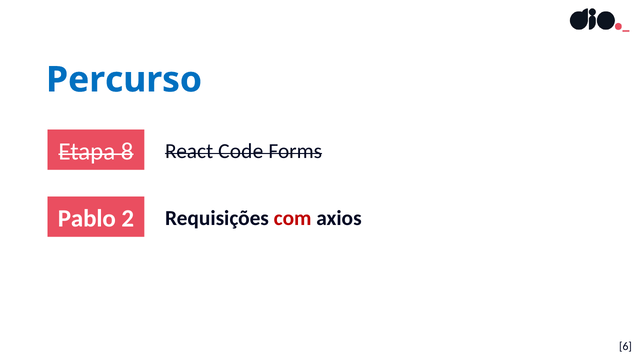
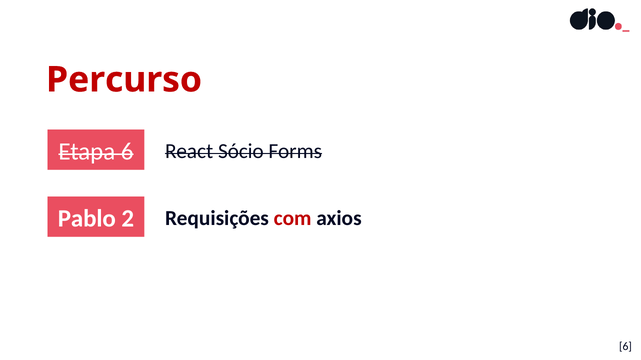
Percurso colour: blue -> red (124, 80)
Etapa 8: 8 -> 6 (127, 152)
Code: Code -> Sócio (241, 151)
